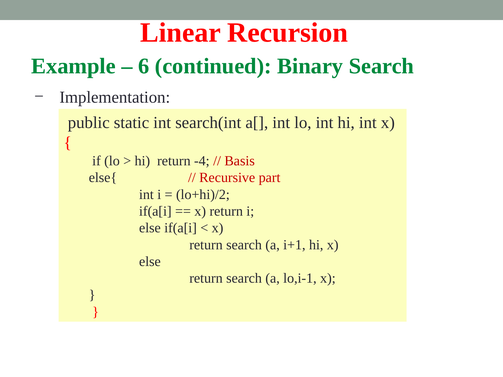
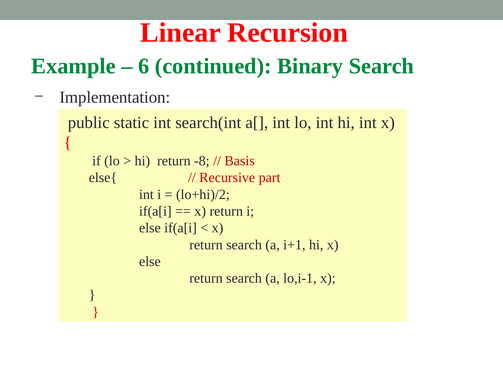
-4: -4 -> -8 (202, 161)
